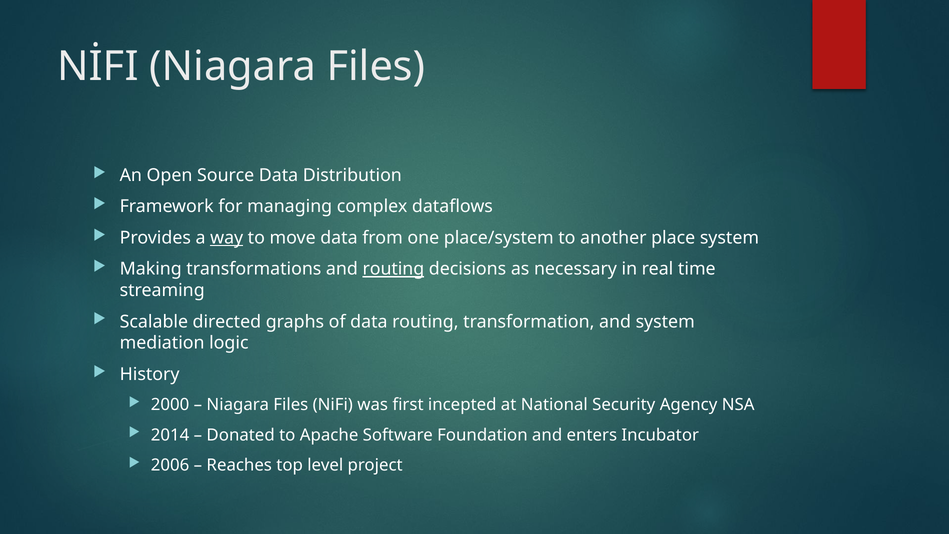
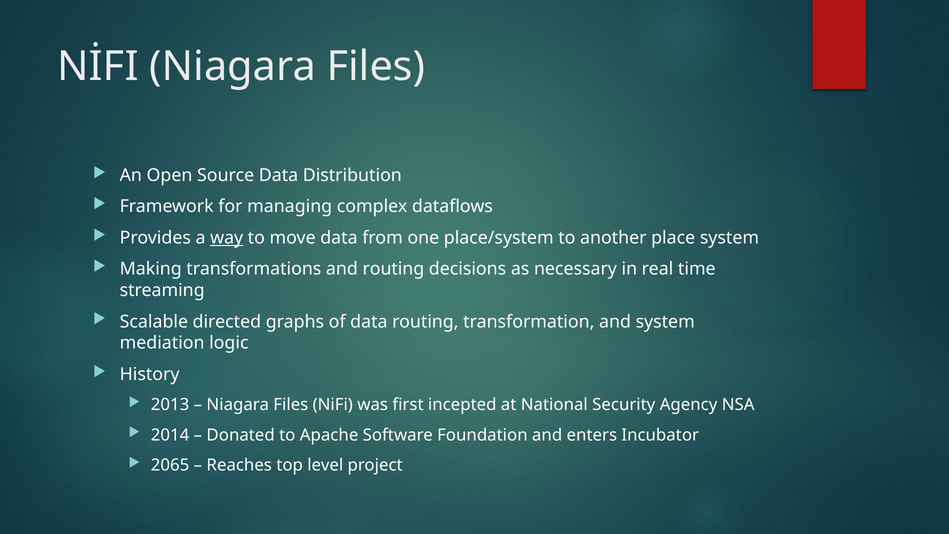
routing underline: present -> none (393, 269)
2000: 2000 -> 2013 (170, 405)
2006: 2006 -> 2065 (170, 465)
